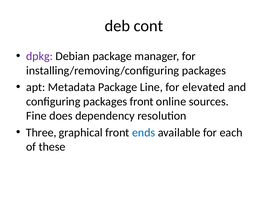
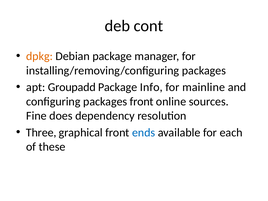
dpkg colour: purple -> orange (39, 56)
Metadata: Metadata -> Groupadd (72, 87)
Line: Line -> Info (151, 87)
elevated: elevated -> mainline (204, 87)
